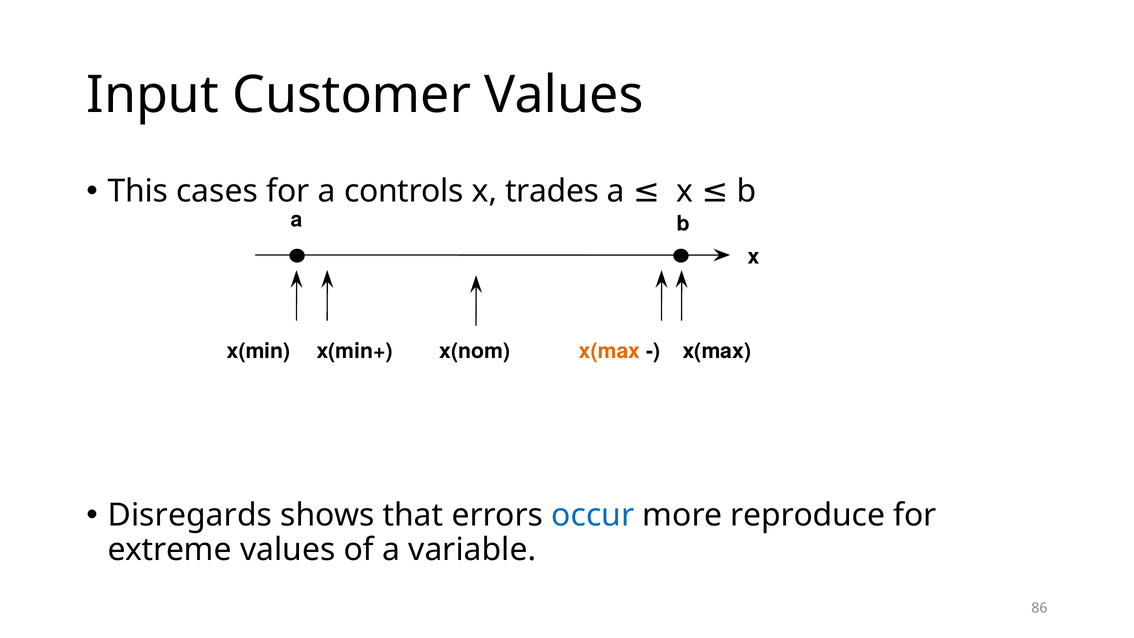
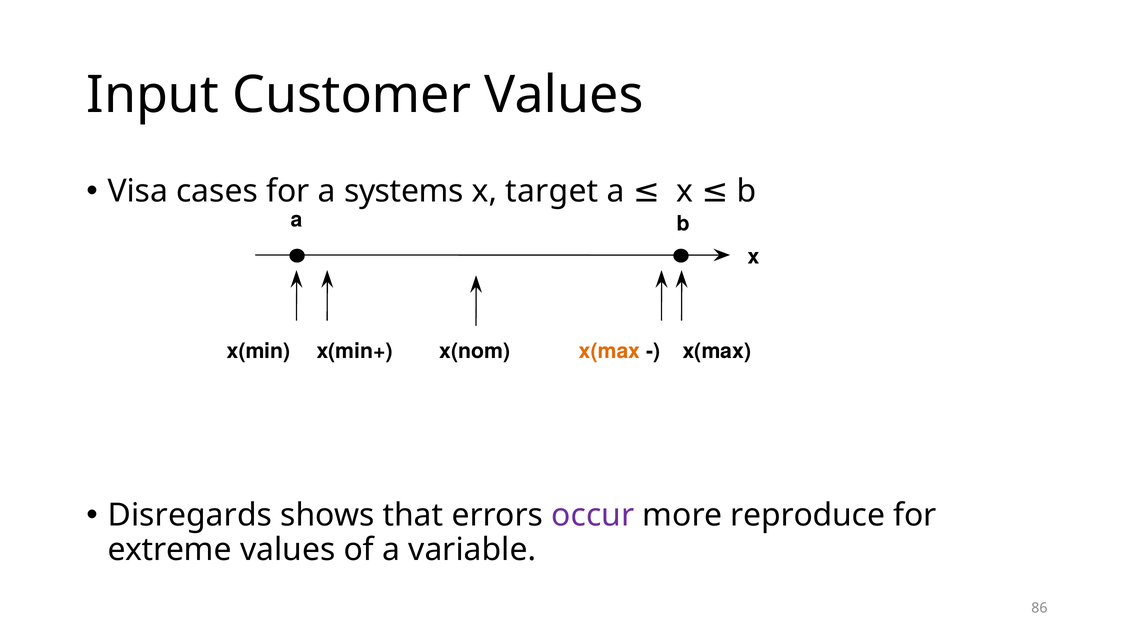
This: This -> Visa (138, 191)
controls: controls -> systems (404, 191)
trades: trades -> target (552, 191)
occur colour: blue -> purple (593, 515)
